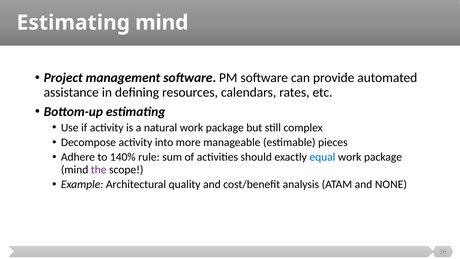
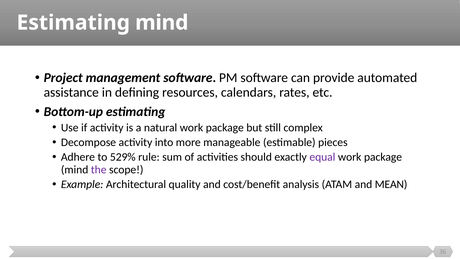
140%: 140% -> 529% (123, 157)
equal colour: blue -> purple (322, 157)
NONE: NONE -> MEAN (391, 184)
